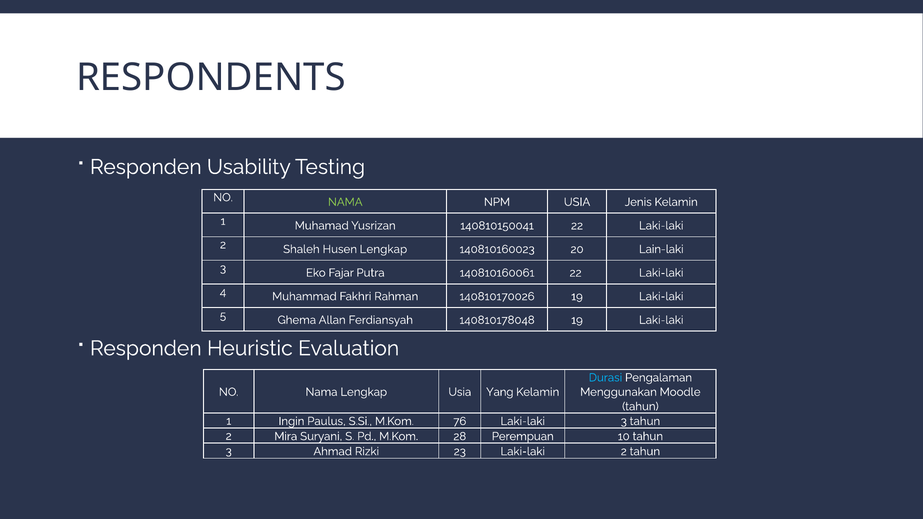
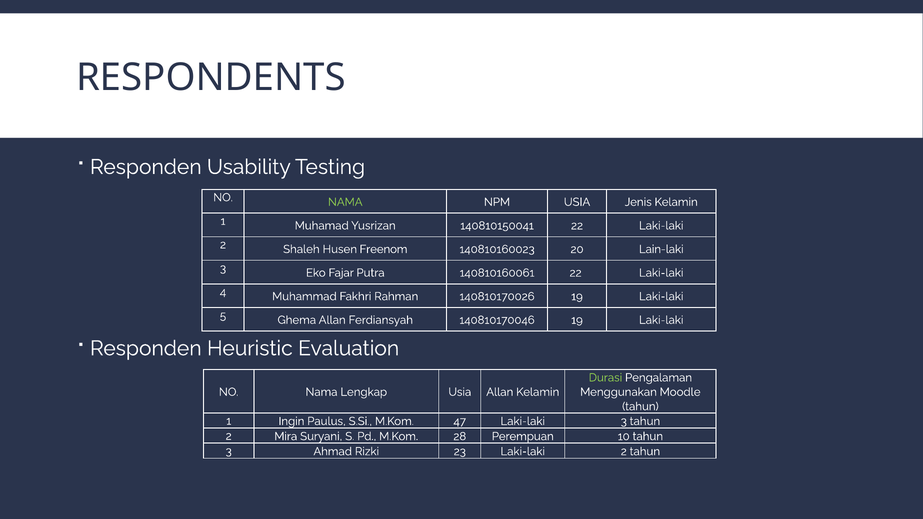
Husen Lengkap: Lengkap -> Freenom (384, 249)
140810178048: 140810178048 -> 140810170046 (497, 320)
Durasi colour: light blue -> light green (605, 378)
Usia Yang: Yang -> Allan (500, 392)
76: 76 -> 47 (460, 421)
